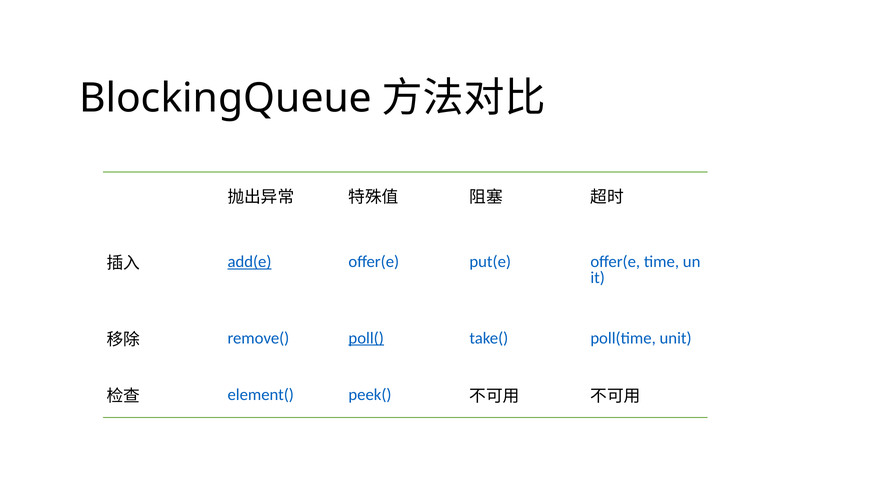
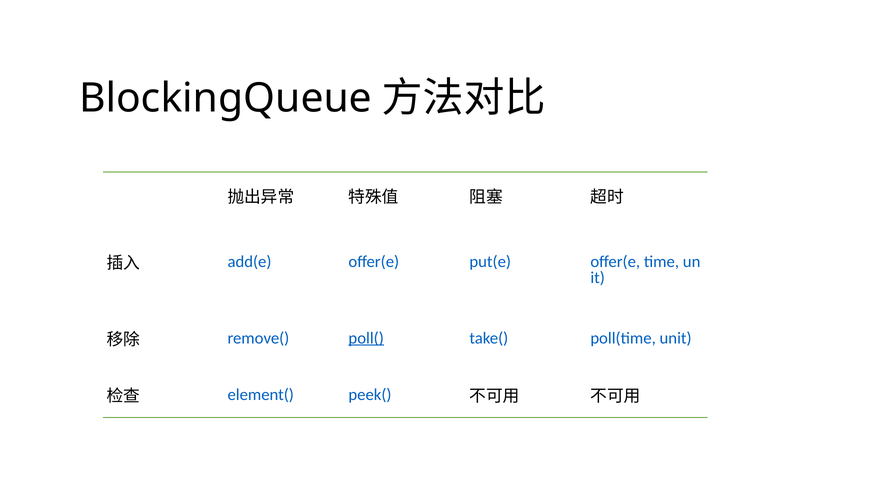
add(e underline: present -> none (249, 262)
